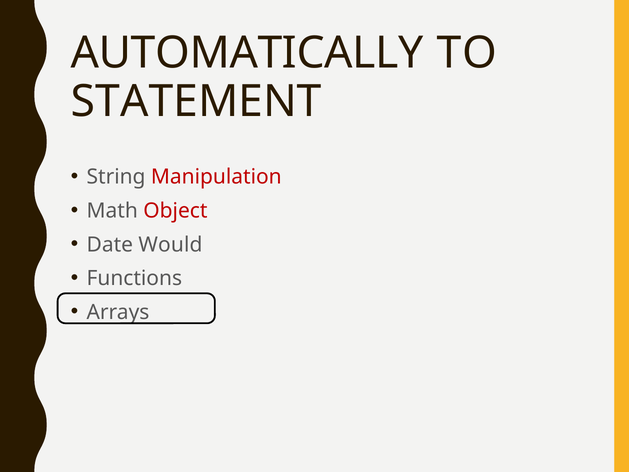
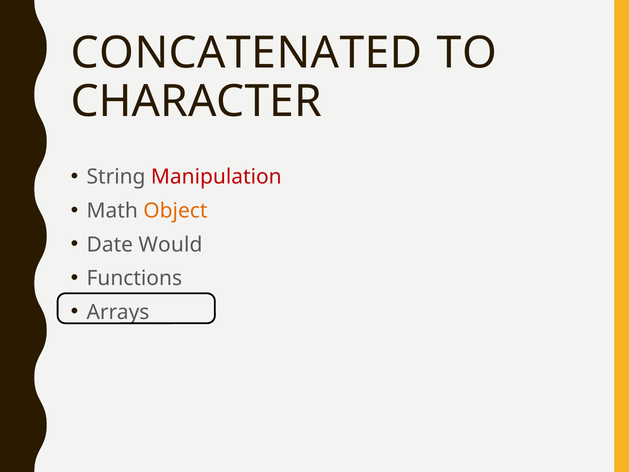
AUTOMATICALLY: AUTOMATICALLY -> CONCATENATED (247, 53)
STATEMENT: STATEMENT -> CHARACTER (196, 101)
Object colour: red -> orange (175, 211)
